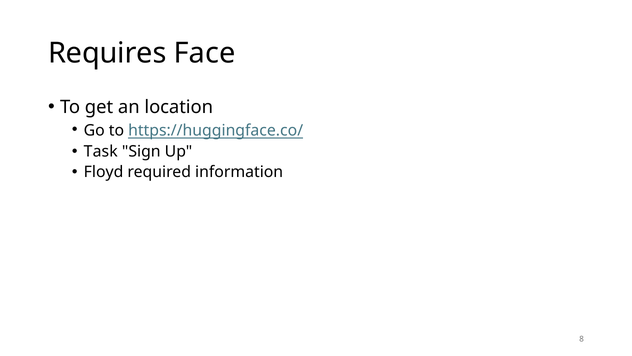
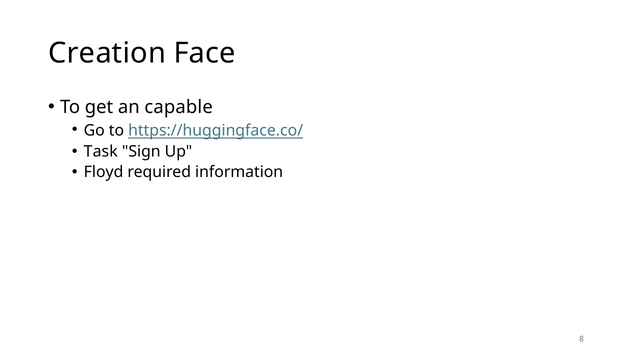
Requires: Requires -> Creation (107, 53)
location: location -> capable (179, 107)
